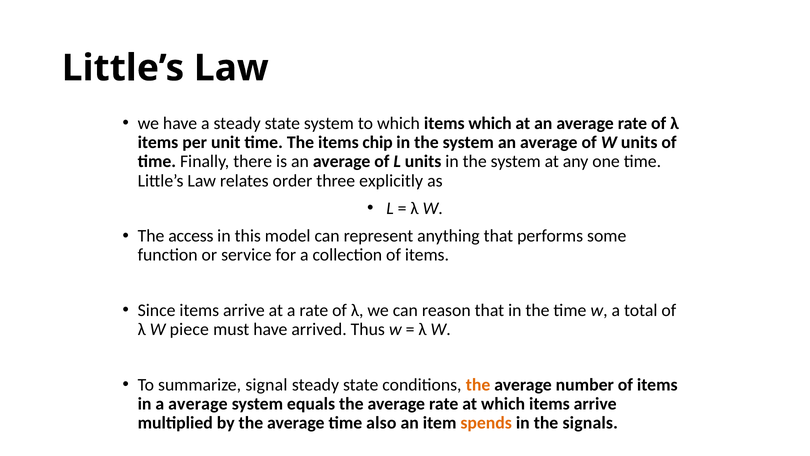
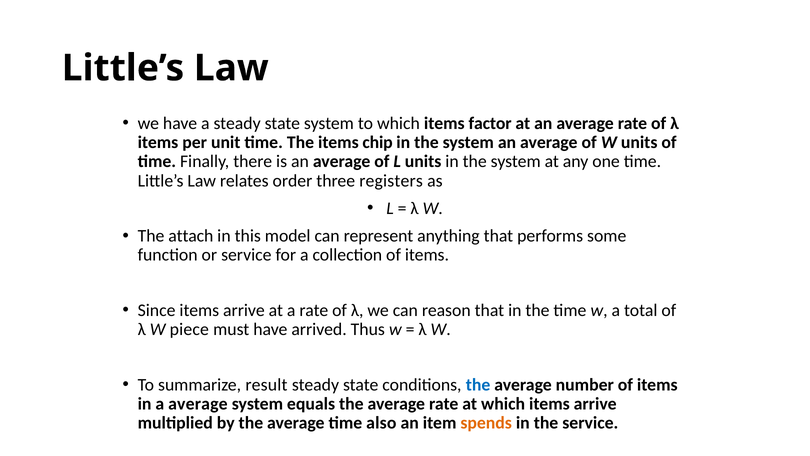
items which: which -> factor (490, 123)
explicitly: explicitly -> registers (391, 181)
access: access -> attach (191, 236)
signal: signal -> result (266, 384)
the colour: orange -> blue (478, 384)
the signals: signals -> service (590, 423)
